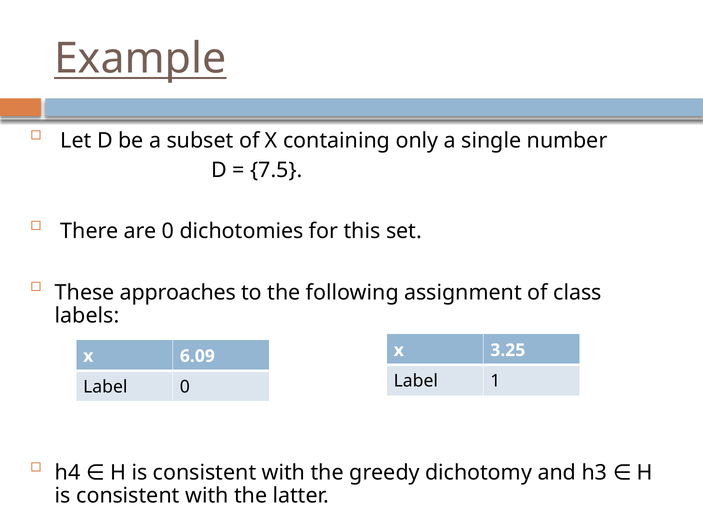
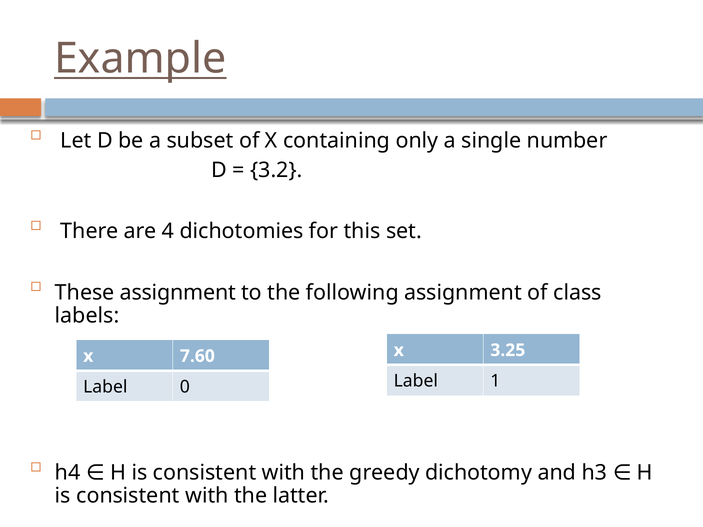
7.5: 7.5 -> 3.2 (276, 170)
are 0: 0 -> 4 (168, 231)
These approaches: approaches -> assignment (178, 293)
6.09: 6.09 -> 7.60 (197, 356)
